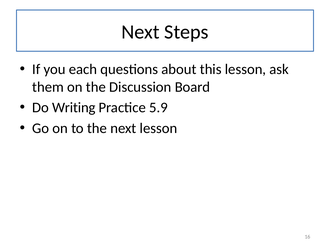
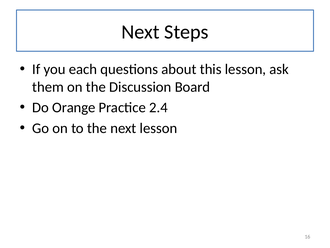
Writing: Writing -> Orange (74, 107)
5.9: 5.9 -> 2.4 (158, 107)
